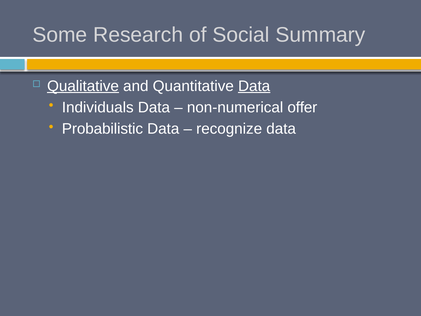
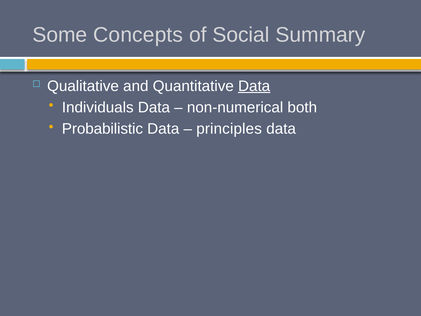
Research: Research -> Concepts (138, 35)
Qualitative underline: present -> none (83, 86)
offer: offer -> both (302, 107)
recognize: recognize -> principles (229, 129)
